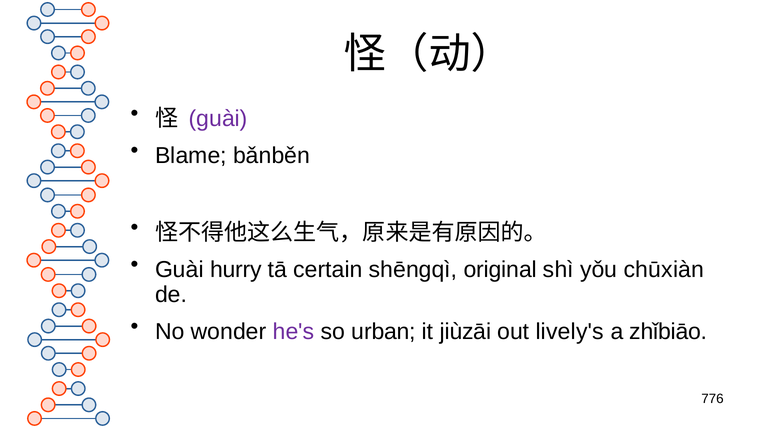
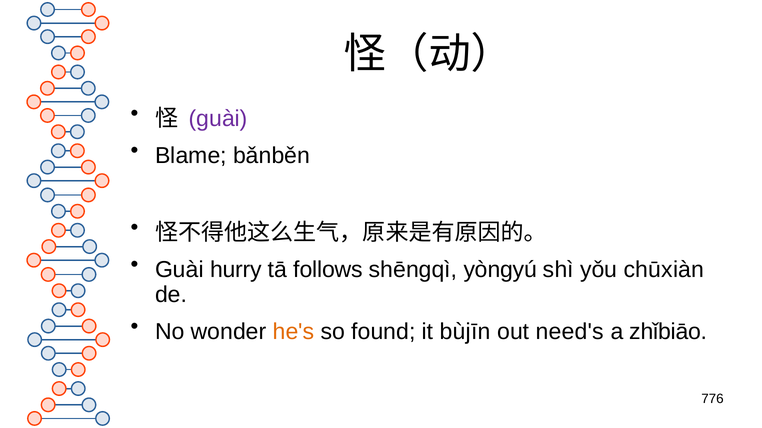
certain: certain -> follows (328, 270)
original: original -> yòngyú (500, 270)
he's colour: purple -> orange (294, 332)
urban: urban -> found (383, 332)
jiùzāi: jiùzāi -> bùjīn (465, 332)
lively's: lively's -> need's (570, 332)
